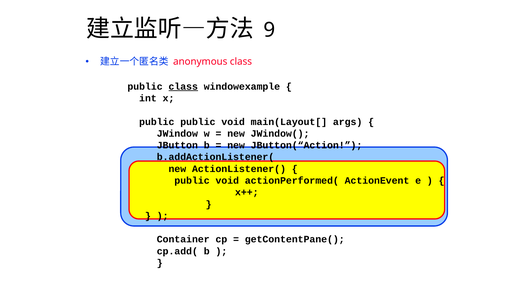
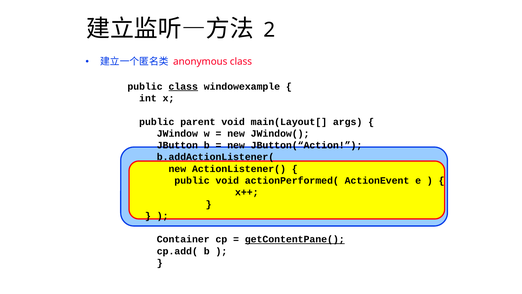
9: 9 -> 2 (269, 30)
public public: public -> parent (198, 122)
getContentPane( underline: none -> present (295, 239)
